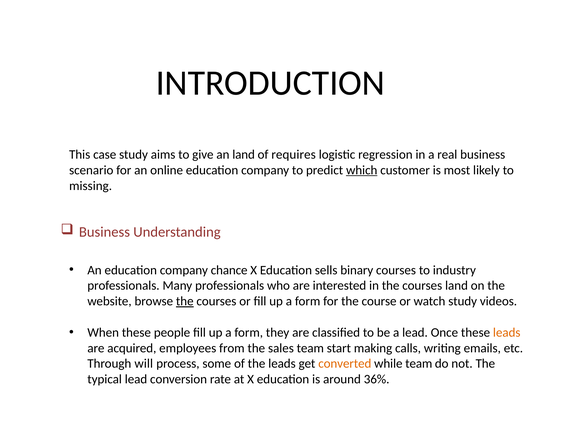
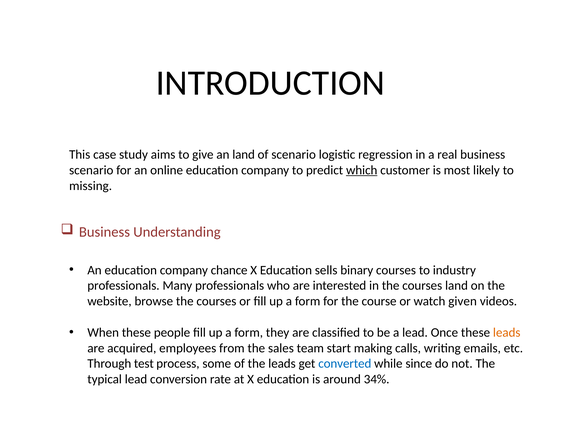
of requires: requires -> scenario (294, 154)
the underline: present -> none (185, 301)
watch study: study -> given (463, 301)
will: will -> test (144, 363)
converted colour: orange -> blue (345, 363)
while team: team -> since (419, 363)
36%: 36% -> 34% (377, 379)
